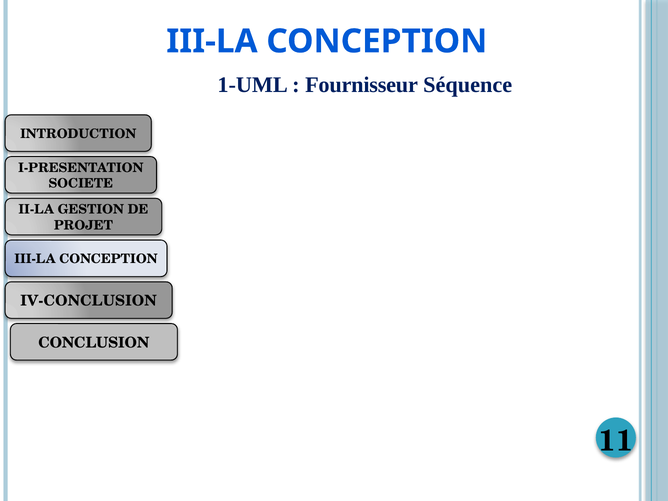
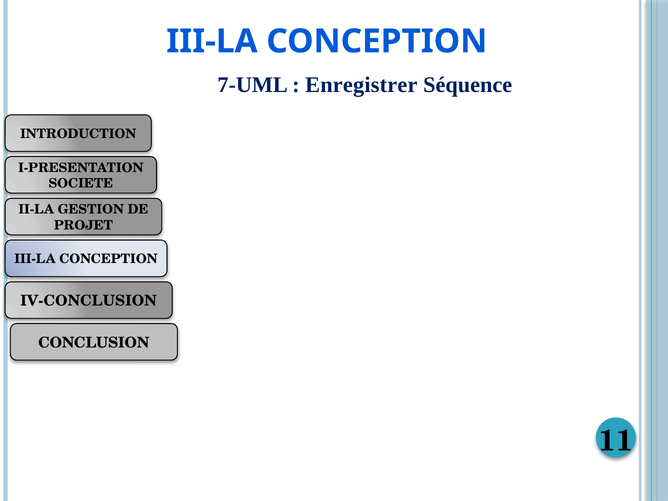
1-UML: 1-UML -> 7-UML (253, 85)
Fournisseur: Fournisseur -> Enregistrer (361, 85)
